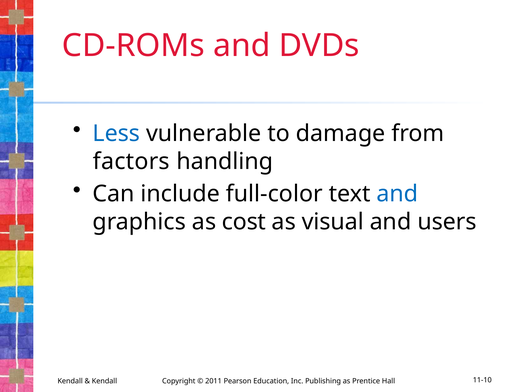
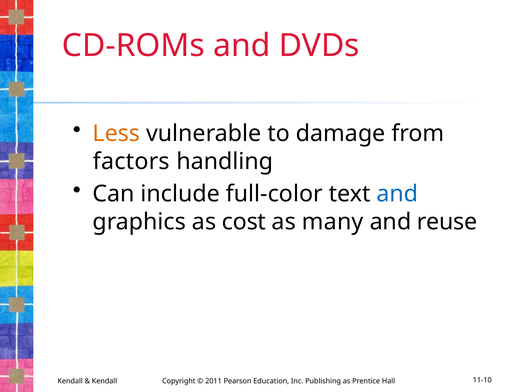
Less colour: blue -> orange (116, 134)
visual: visual -> many (333, 222)
users: users -> reuse (447, 222)
